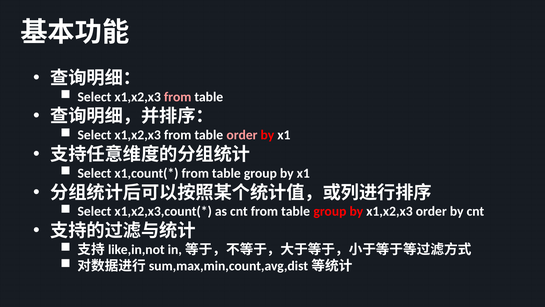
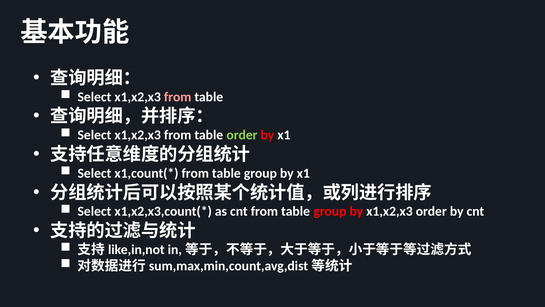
order colour: pink -> light green (242, 135)
